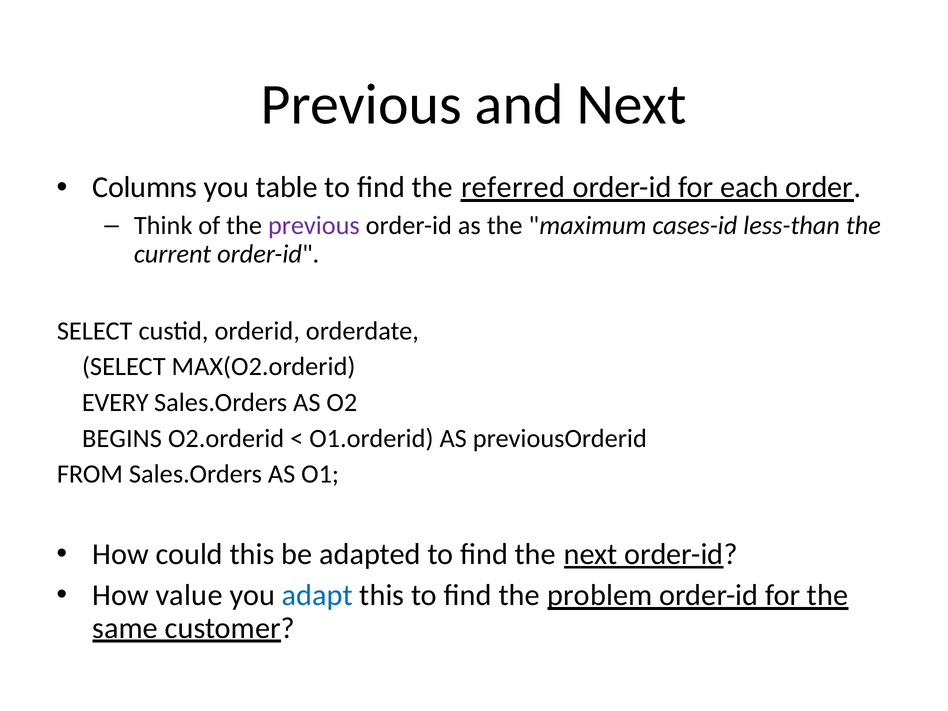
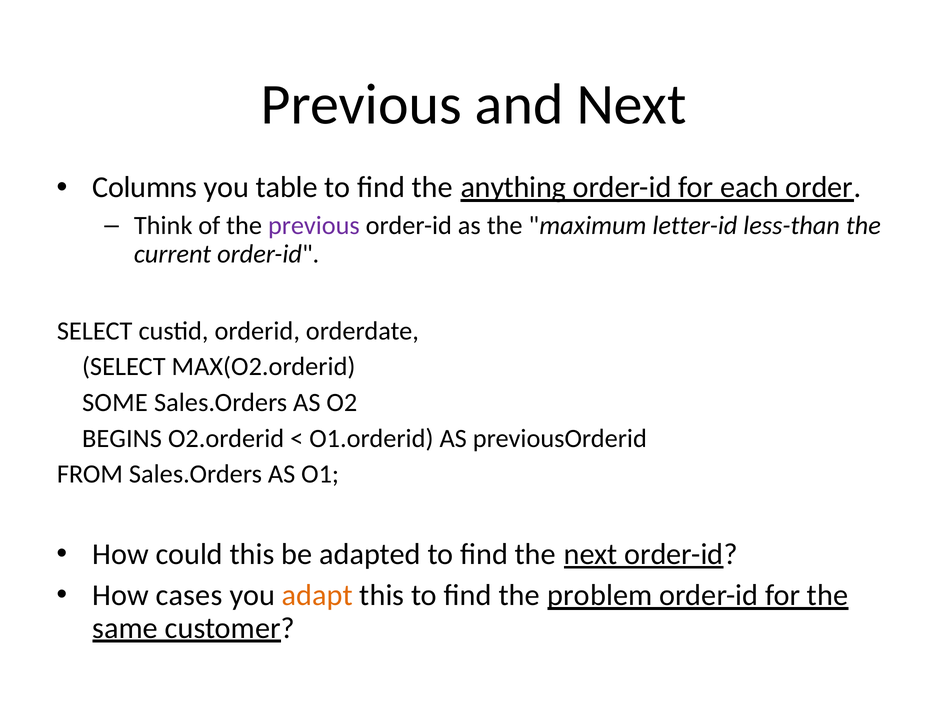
referred: referred -> anything (513, 187)
cases-id: cases-id -> letter-id (695, 225)
EVERY: EVERY -> SOME (115, 402)
value: value -> cases (189, 595)
adapt colour: blue -> orange (317, 595)
